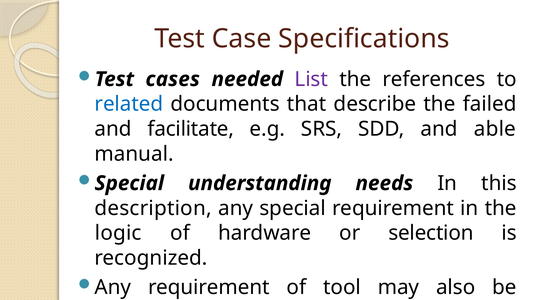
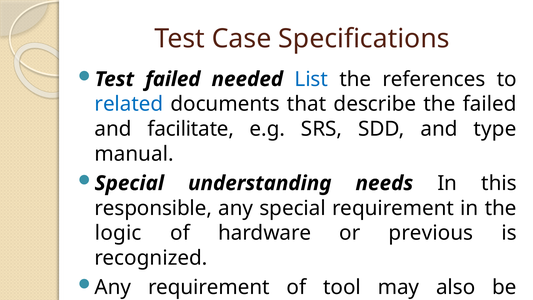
Test cases: cases -> failed (173, 79)
List colour: purple -> blue (311, 79)
able: able -> type (495, 129)
description: description -> responsible (153, 208)
selection: selection -> previous (431, 233)
